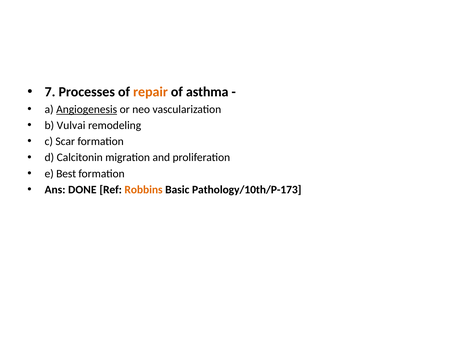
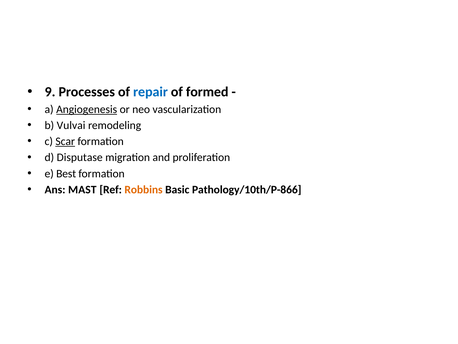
7: 7 -> 9 (50, 92)
repair colour: orange -> blue (150, 92)
asthma: asthma -> formed (207, 92)
Scar underline: none -> present (65, 141)
Calcitonin: Calcitonin -> Disputase (80, 157)
DONE: DONE -> MAST (82, 189)
Pathology/10th/P-173: Pathology/10th/P-173 -> Pathology/10th/P-866 (247, 189)
